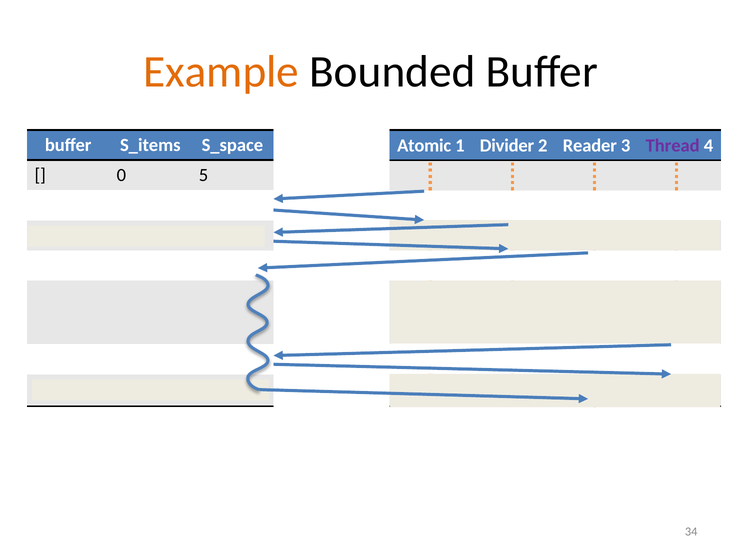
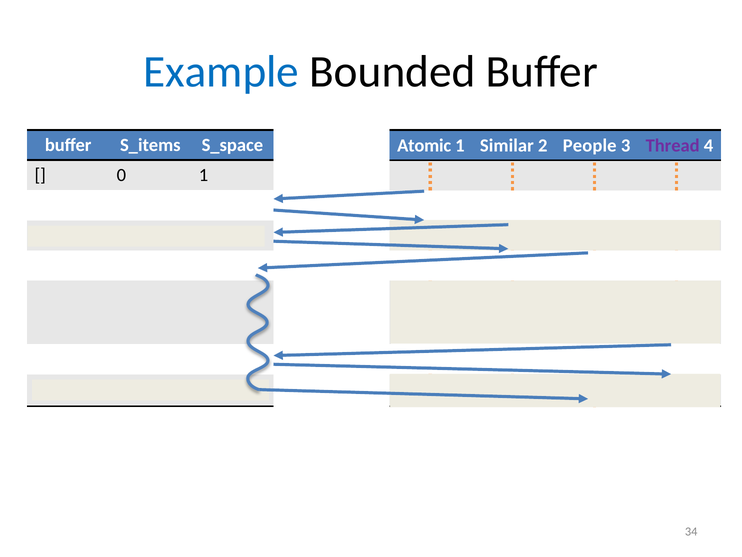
Example colour: orange -> blue (221, 72)
Divider: Divider -> Similar (507, 145)
Reader: Reader -> People (590, 145)
0 5: 5 -> 1 (203, 175)
